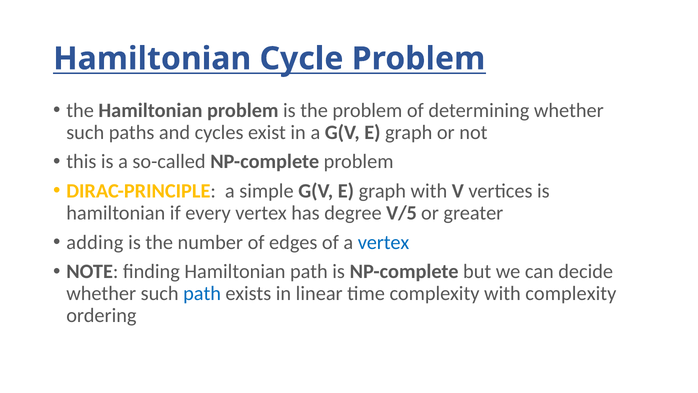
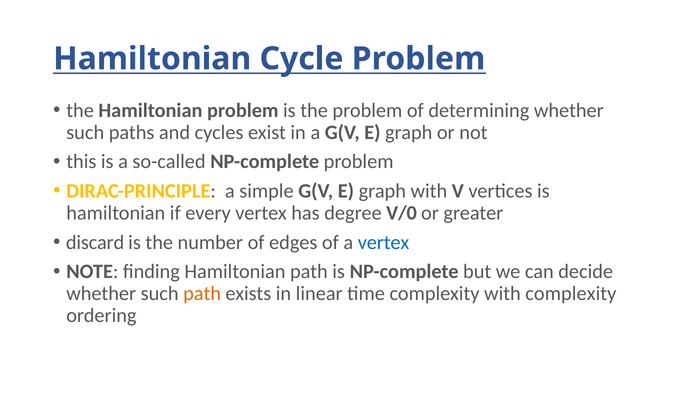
V/5: V/5 -> V/0 (402, 213)
adding: adding -> discard (95, 242)
path colour: blue -> orange (202, 293)
